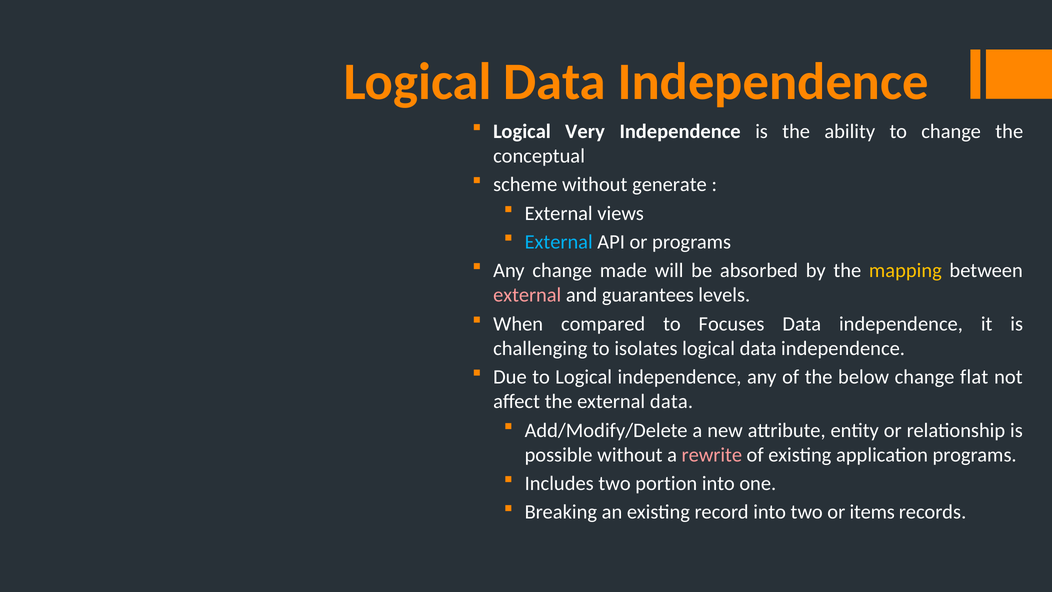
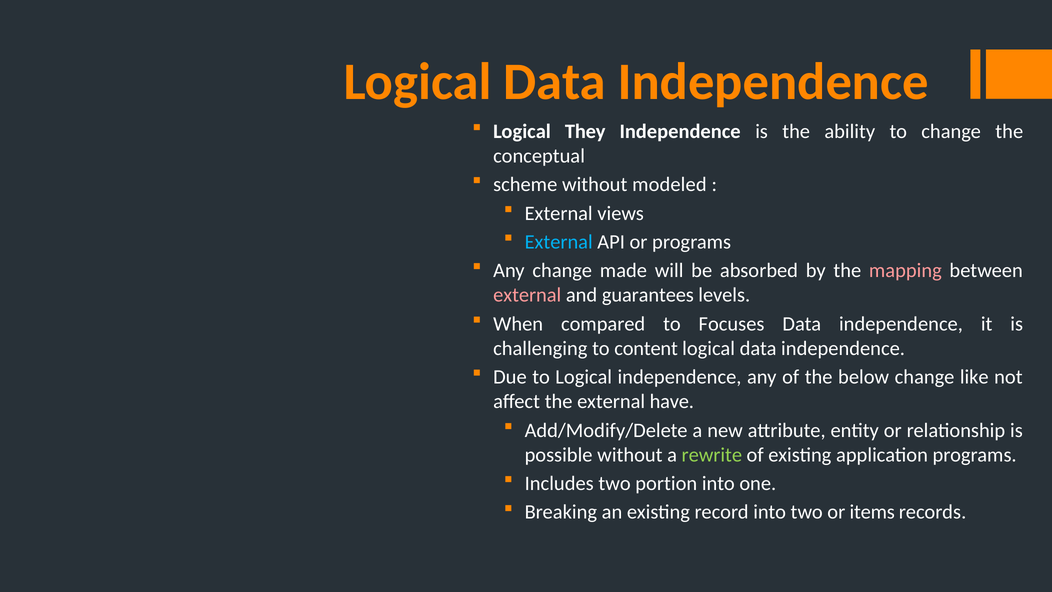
Very: Very -> They (585, 131)
generate: generate -> modeled (669, 185)
mapping colour: yellow -> pink (905, 270)
isolates: isolates -> content (646, 348)
flat: flat -> like (974, 377)
external data: data -> have (672, 401)
rewrite colour: pink -> light green (712, 455)
